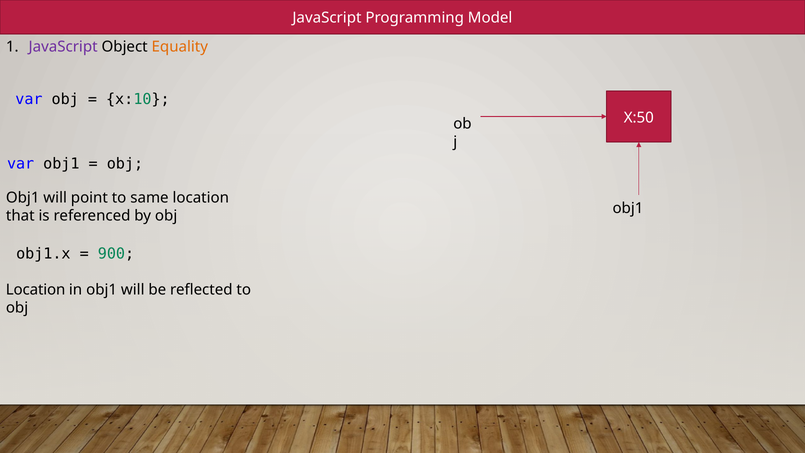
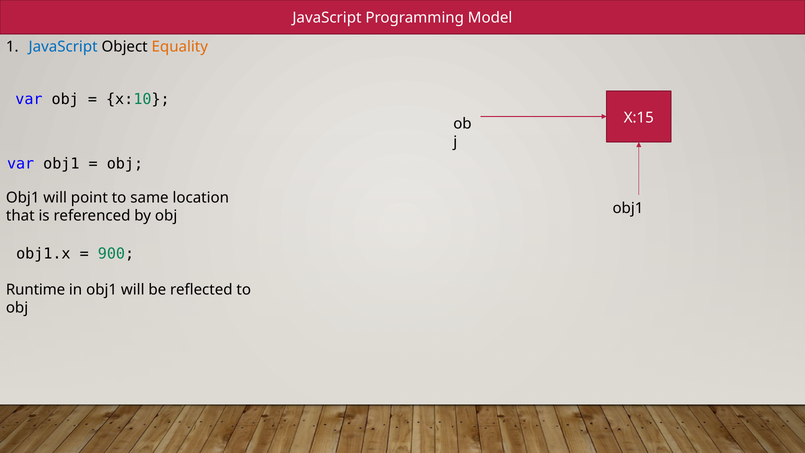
JavaScript colour: purple -> blue (63, 47)
X:50: X:50 -> X:15 (639, 117)
Location: Location -> Runtime (36, 290)
